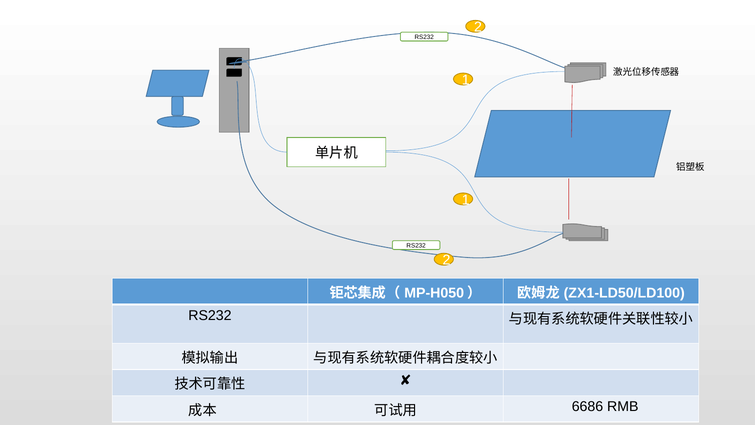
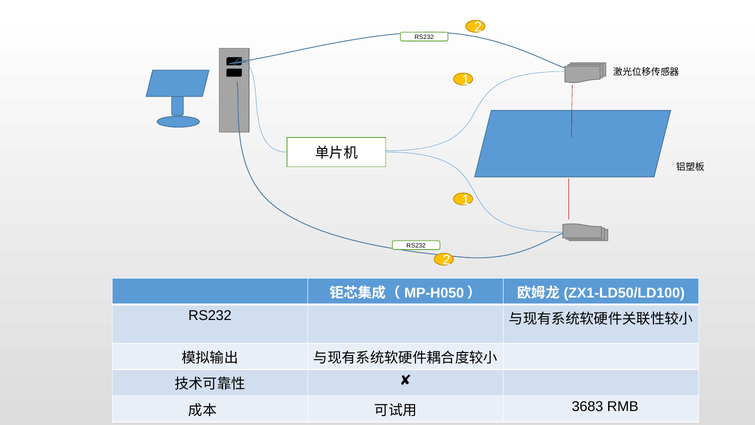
6686: 6686 -> 3683 (587, 406)
